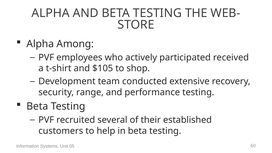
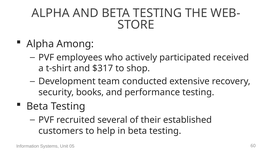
$105: $105 -> $317 (103, 68)
range: range -> books (90, 92)
